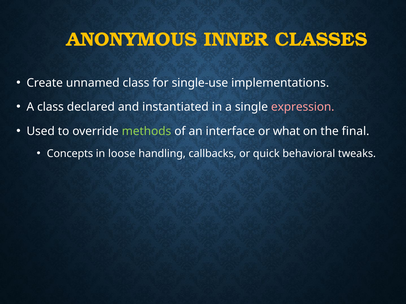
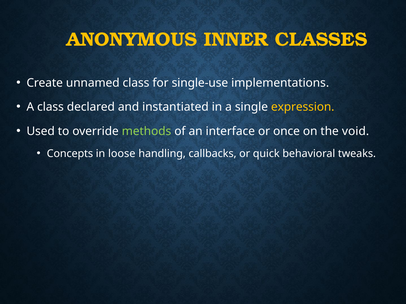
expression colour: pink -> yellow (303, 107)
what: what -> once (287, 131)
final: final -> void (356, 131)
